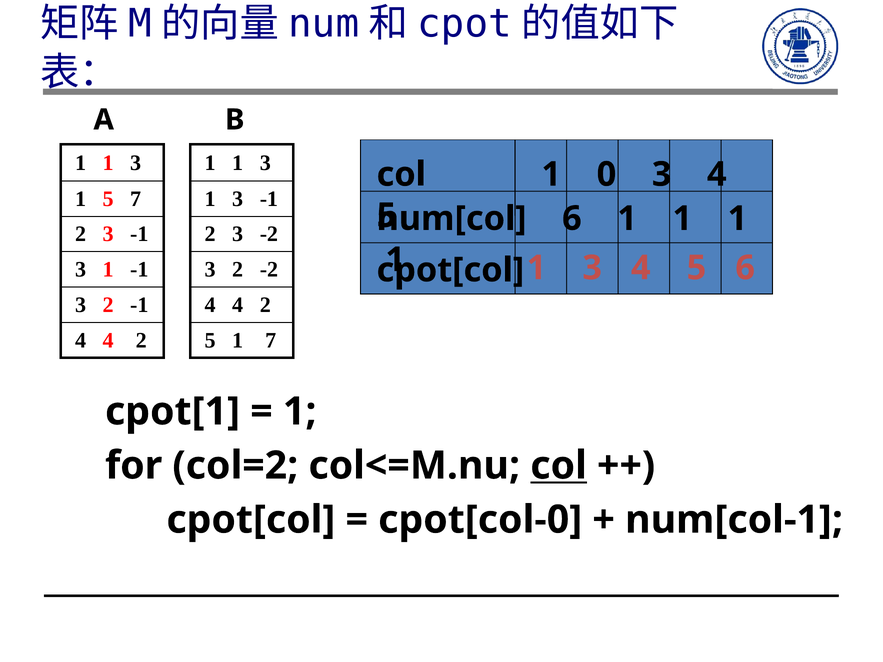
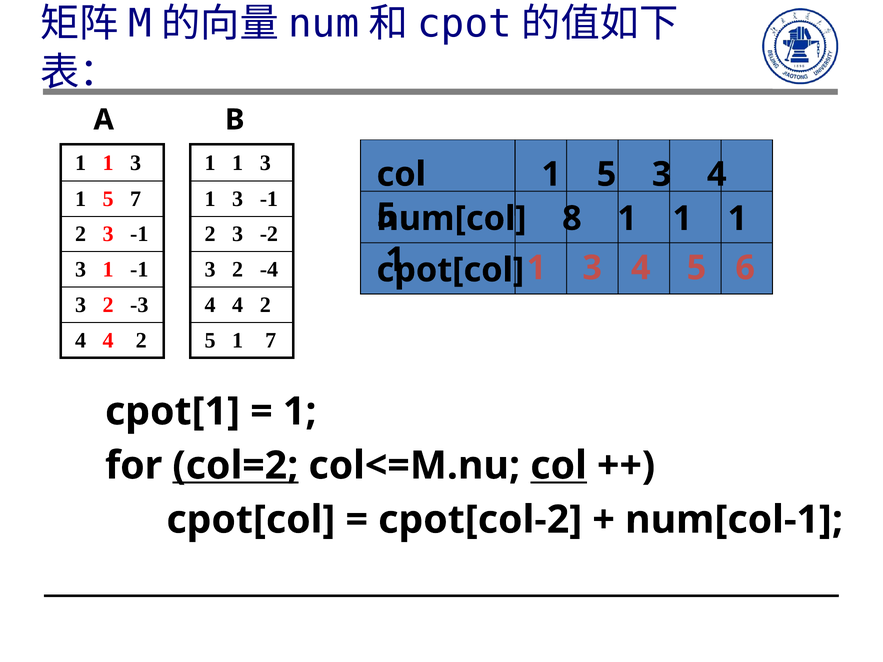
col 1 0: 0 -> 5 (606, 174)
6: 6 -> 8 (572, 219)
2 -2: -2 -> -4 (269, 270)
2 -1: -1 -> -3 (139, 305)
col=2 underline: none -> present (235, 466)
cpot[col-0: cpot[col-0 -> cpot[col-2 (480, 520)
